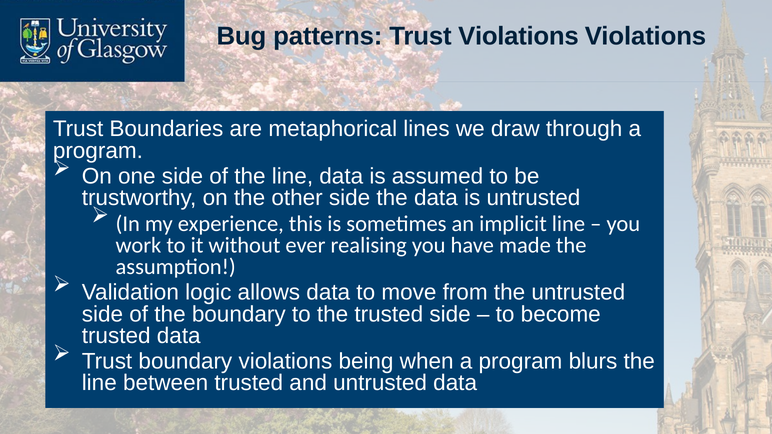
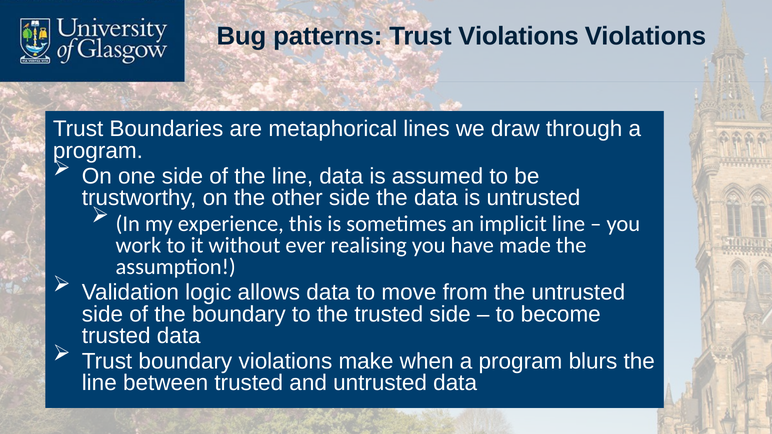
being: being -> make (366, 362)
